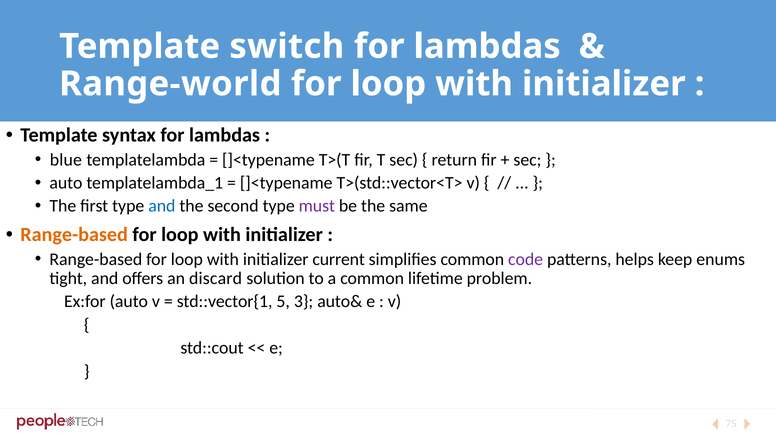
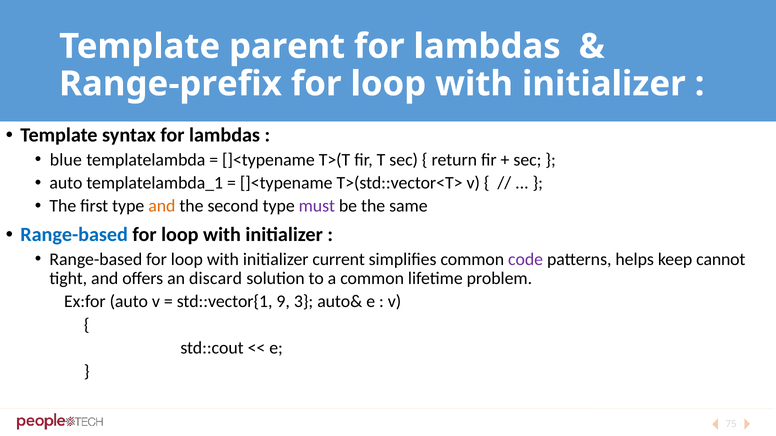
switch: switch -> parent (287, 46)
Range-world: Range-world -> Range-prefix (170, 84)
and colour: blue -> orange (162, 206)
Range-based colour: orange -> blue (74, 235)
enums: enums -> cannot (721, 259)
5: 5 -> 9 (283, 302)
